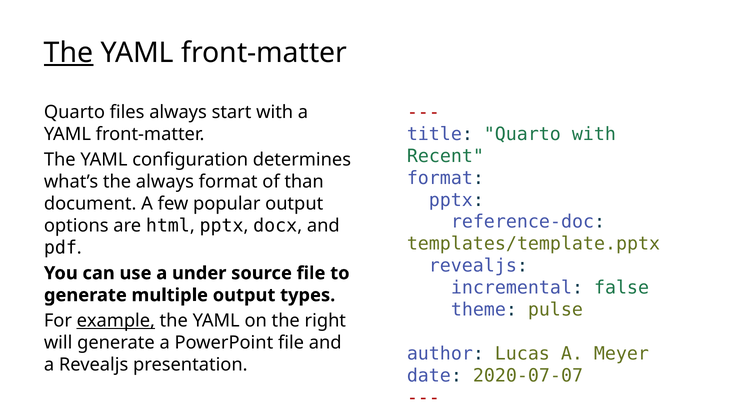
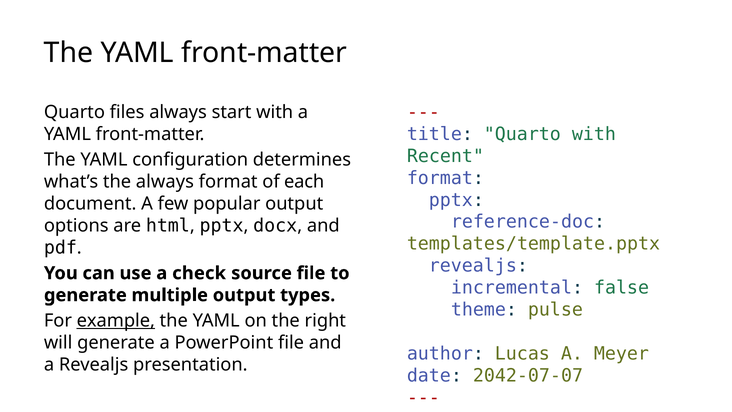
The underline: present -> none (69, 53)
than: than -> each (304, 182)
under: under -> check (199, 273)
2020-07-07: 2020-07-07 -> 2042-07-07 (528, 376)
